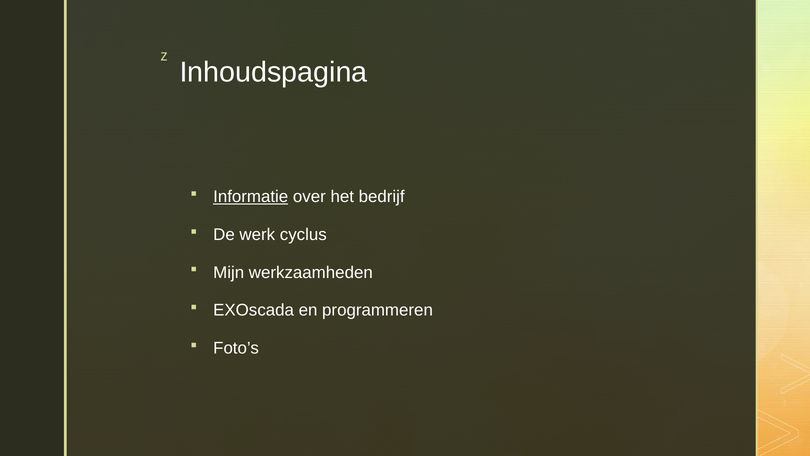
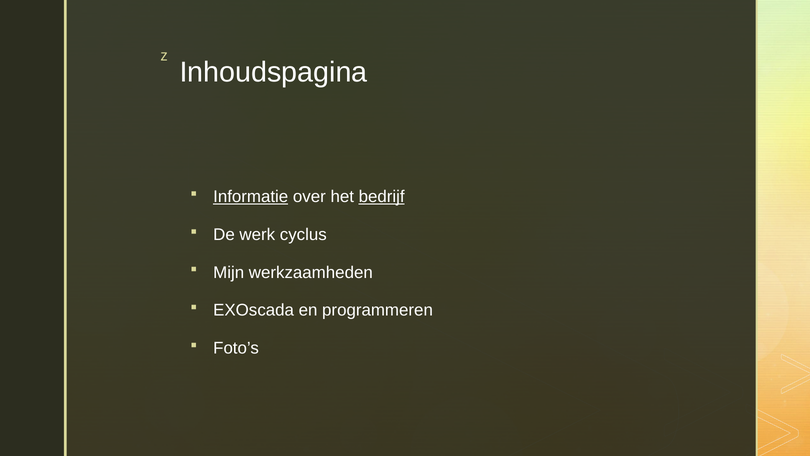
bedrijf underline: none -> present (382, 197)
